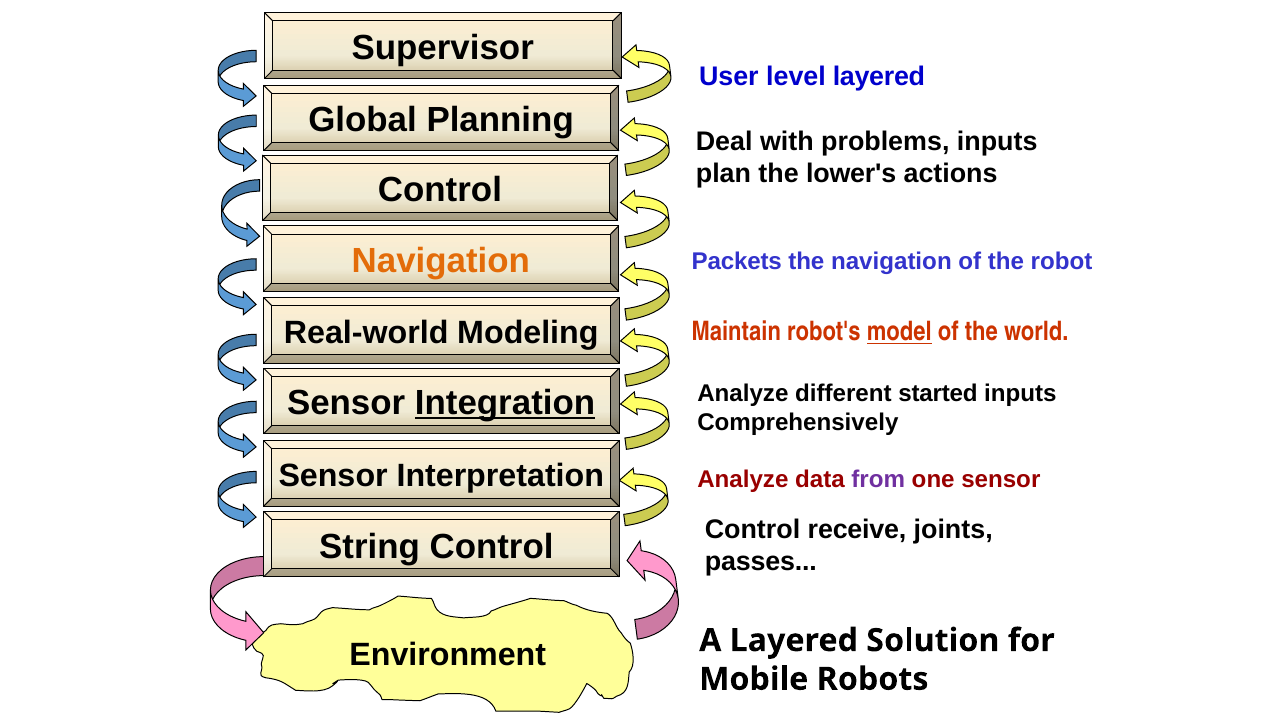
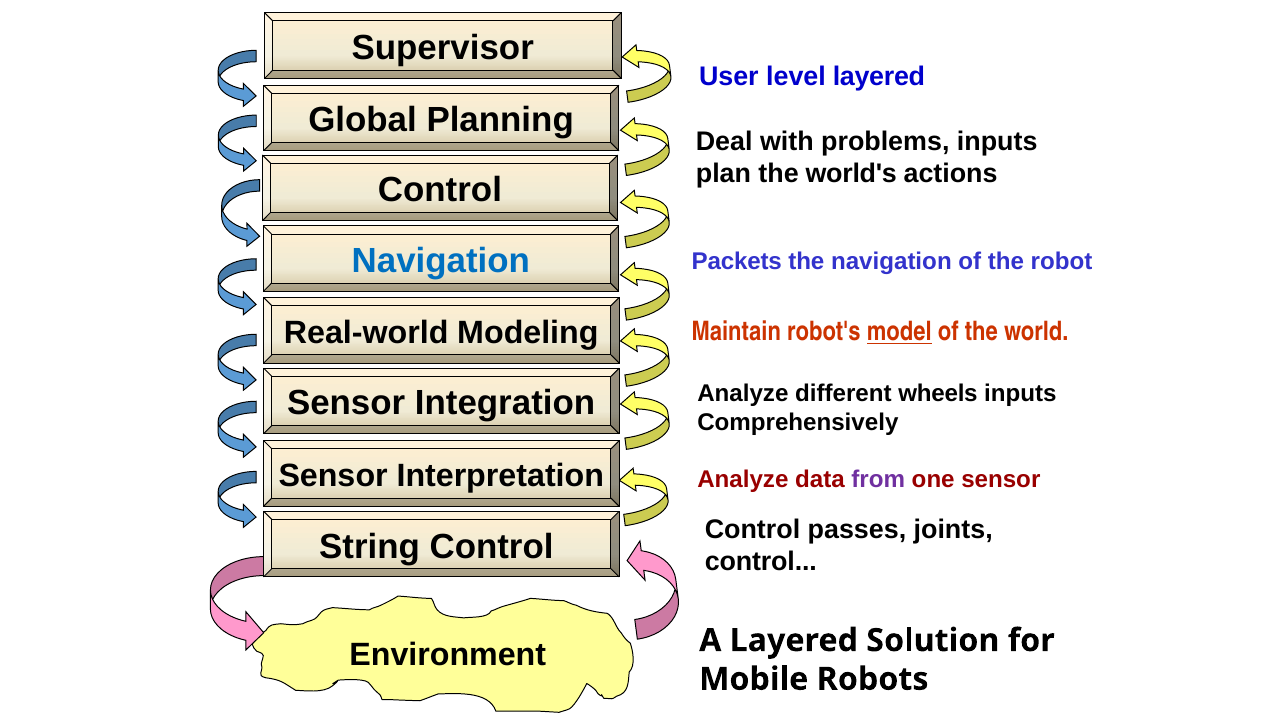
lower's: lower's -> world's (851, 174)
Navigation colour: orange -> blue (441, 261)
started: started -> wheels (938, 394)
Integration underline: present -> none (505, 403)
receive: receive -> passes (857, 529)
passes: passes -> control (761, 561)
